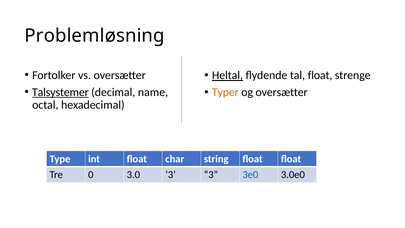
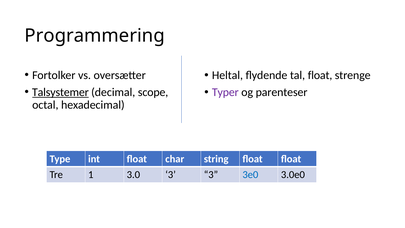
Problemløsning: Problemløsning -> Programmering (95, 36)
Heltal underline: present -> none (227, 75)
name: name -> scope (153, 92)
Typer colour: orange -> purple (225, 92)
og oversætter: oversætter -> parenteser (282, 92)
0: 0 -> 1 (91, 175)
